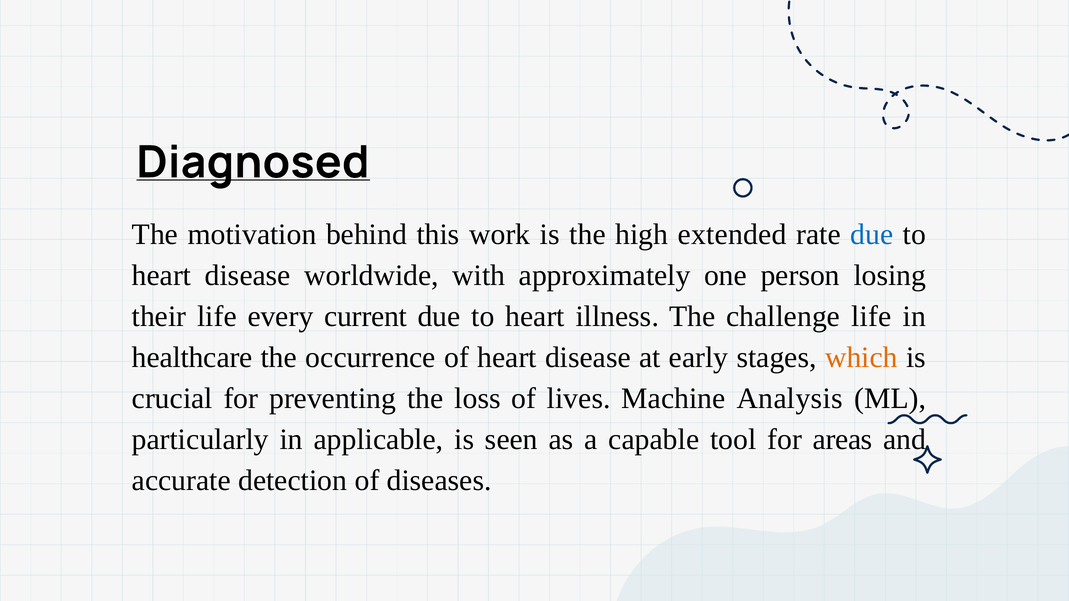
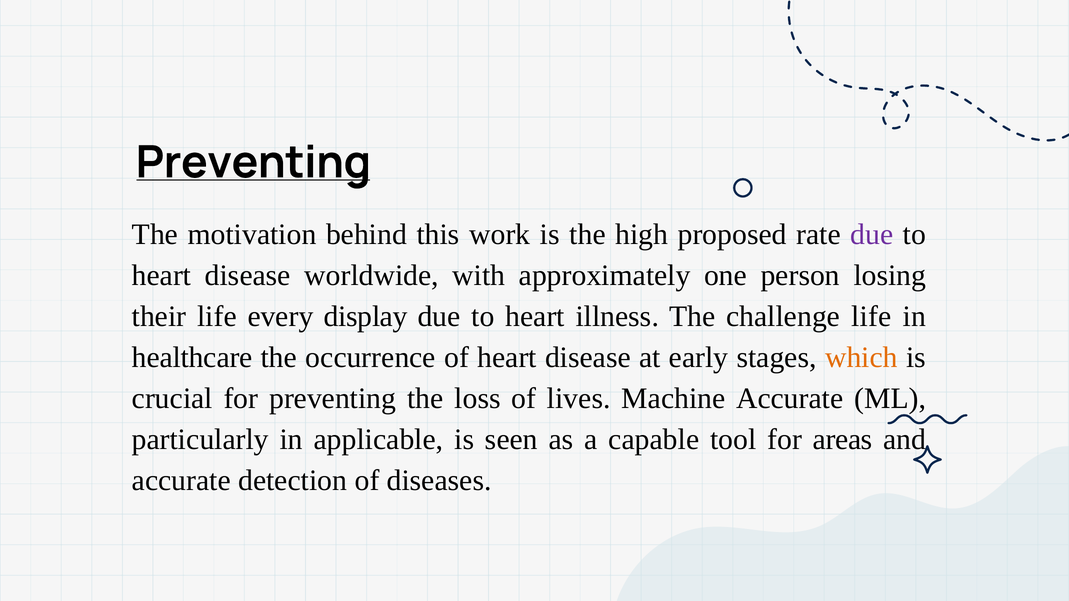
Diagnosed: Diagnosed -> Preventing (253, 163)
extended: extended -> proposed (732, 235)
due colour: blue -> purple (872, 235)
current: current -> display (366, 317)
Machine Analysis: Analysis -> Accurate (790, 399)
